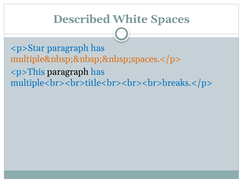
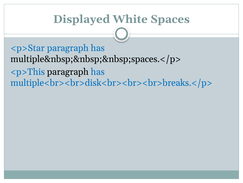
Described: Described -> Displayed (82, 19)
multiple&nbsp;&nbsp;&nbsp;spaces.</p> colour: orange -> black (96, 59)
multiple<br><br>title<br><br><br>breaks.</p>: multiple<br><br>title<br><br><br>breaks.</p> -> multiple<br><br>disk<br><br><br>breaks.</p> (111, 83)
